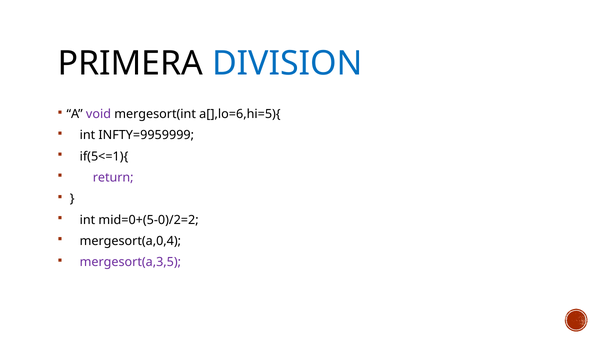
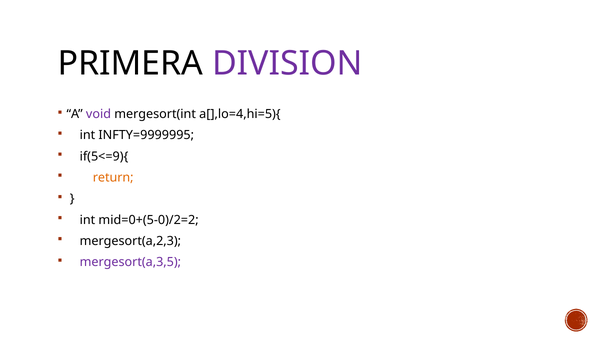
DIVISION colour: blue -> purple (287, 64)
a[],lo=6,hi=5){: a[],lo=6,hi=5){ -> a[],lo=4,hi=5){ (240, 114)
INFTY=9959999: INFTY=9959999 -> INFTY=9999995 (146, 135)
if(5<=1){: if(5<=1){ -> if(5<=9){ (104, 156)
return colour: purple -> orange (113, 177)
mergesort(a,0,4: mergesort(a,0,4 -> mergesort(a,2,3 (130, 241)
